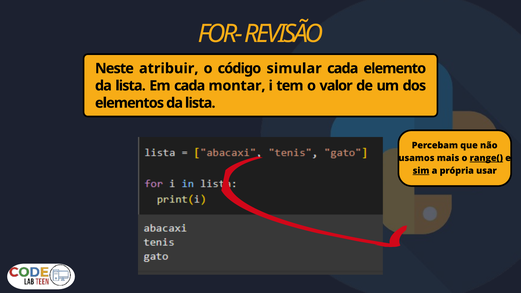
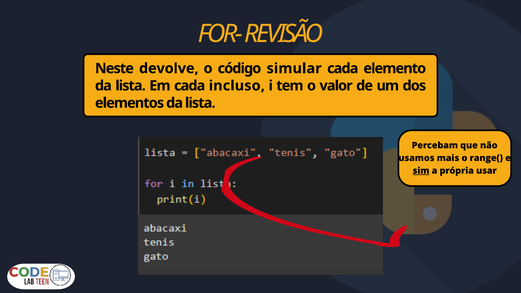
atribuir: atribuir -> devolve (169, 68)
montar: montar -> incluso (237, 86)
range( underline: present -> none (486, 158)
